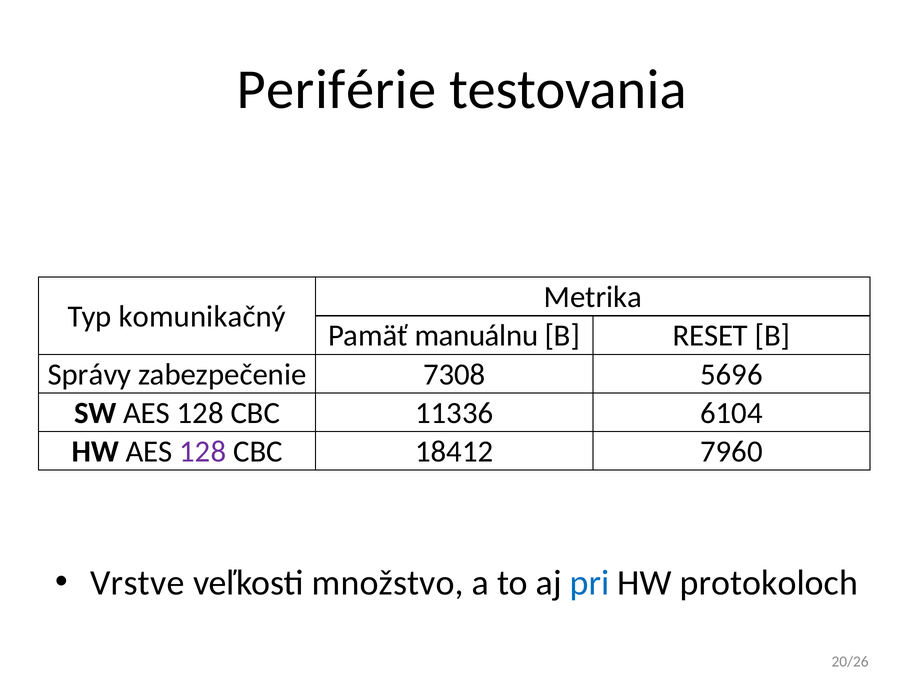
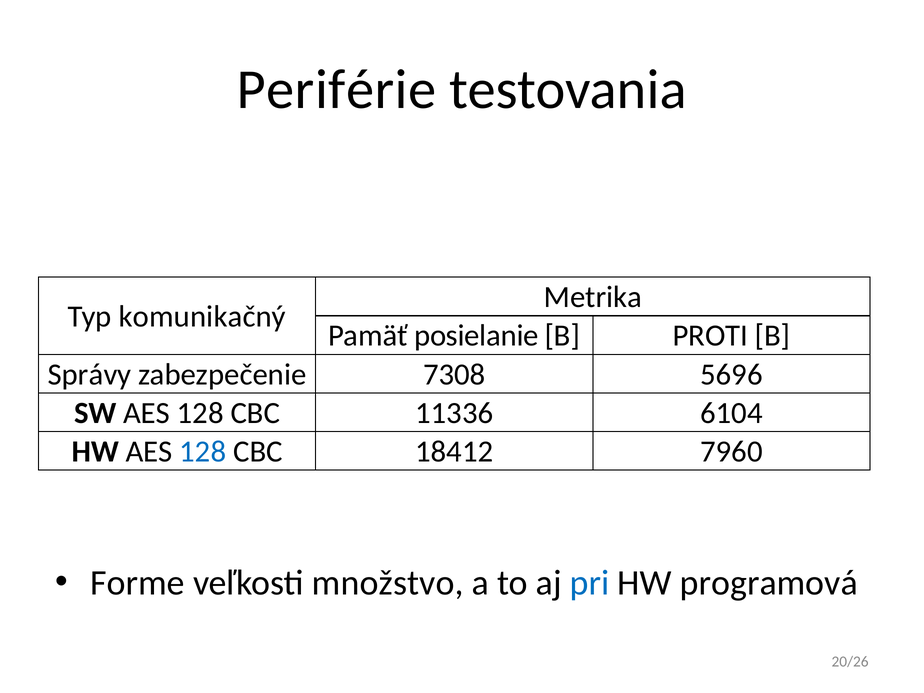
manuálnu: manuálnu -> posielanie (476, 336)
RESET: RESET -> PROTI (710, 336)
128 colour: purple -> blue (203, 452)
Vrstve: Vrstve -> Forme (137, 583)
protokoloch: protokoloch -> programová (769, 583)
